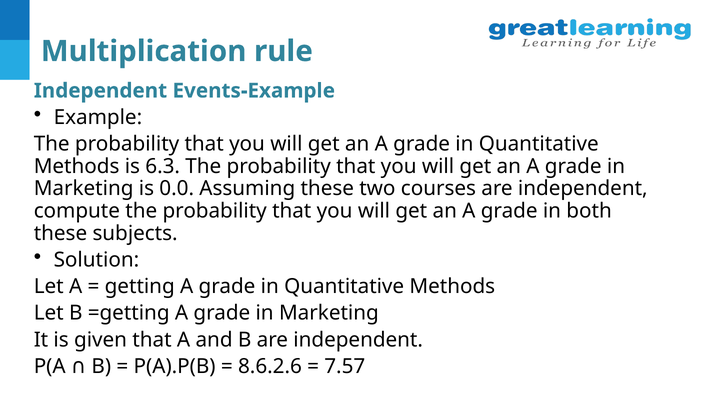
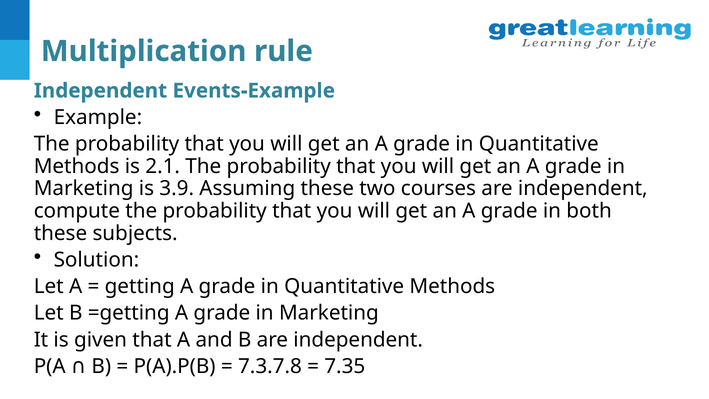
6.3: 6.3 -> 2.1 (163, 166)
0.0: 0.0 -> 3.9 (177, 189)
8.6.2.6: 8.6.2.6 -> 7.3.7.8 (270, 366)
7.57: 7.57 -> 7.35 (345, 366)
